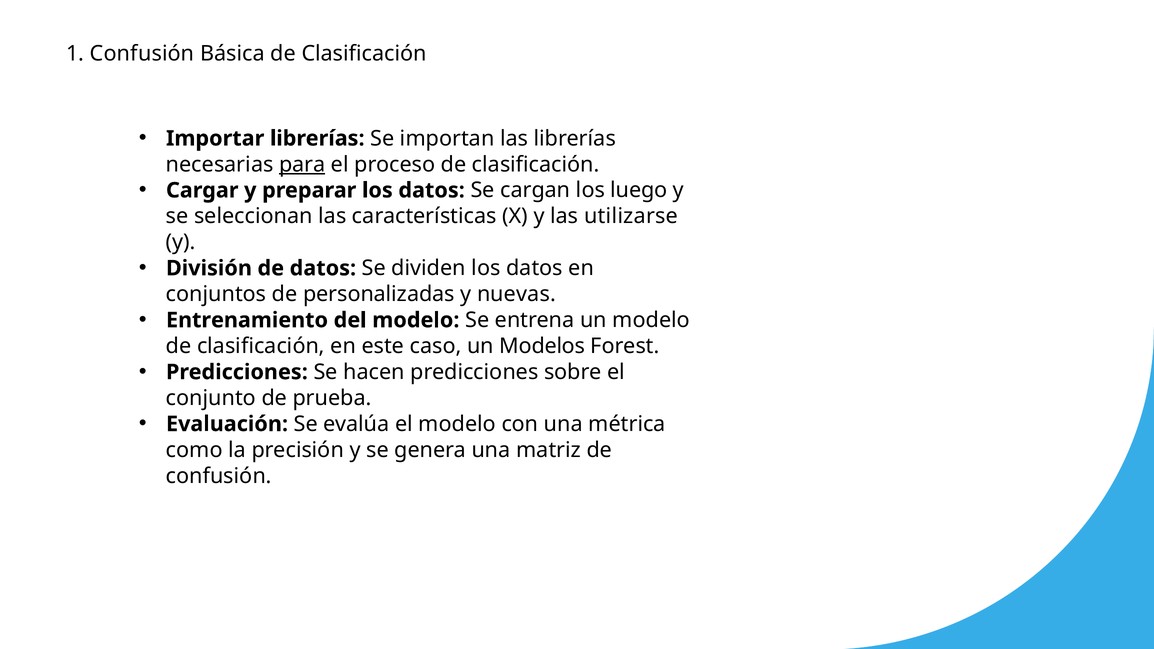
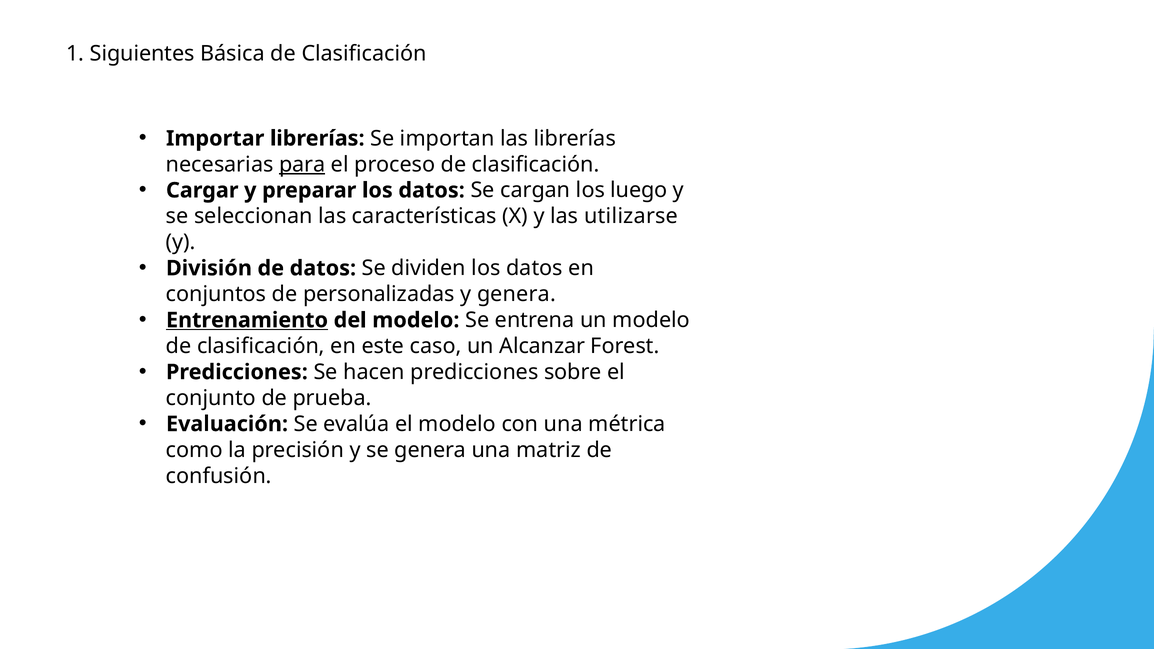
1 Confusión: Confusión -> Siguientes (142, 54)
y nuevas: nuevas -> genera (516, 294)
Entrenamiento underline: none -> present (247, 320)
Modelos: Modelos -> Alcanzar (542, 346)
